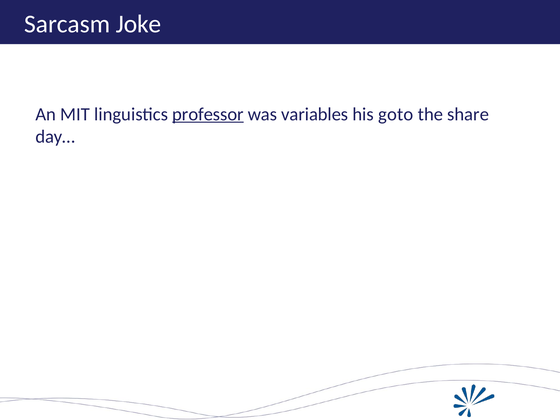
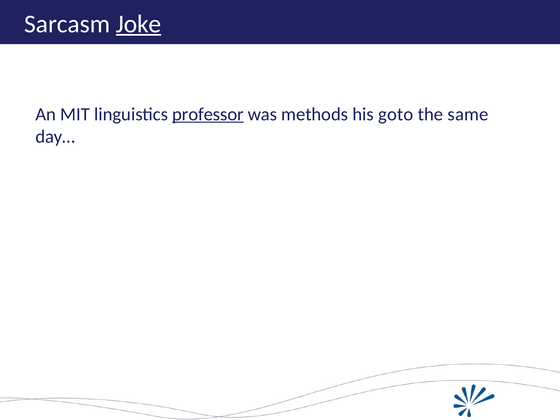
Joke underline: none -> present (139, 24)
variables: variables -> methods (315, 114)
share: share -> same (468, 114)
